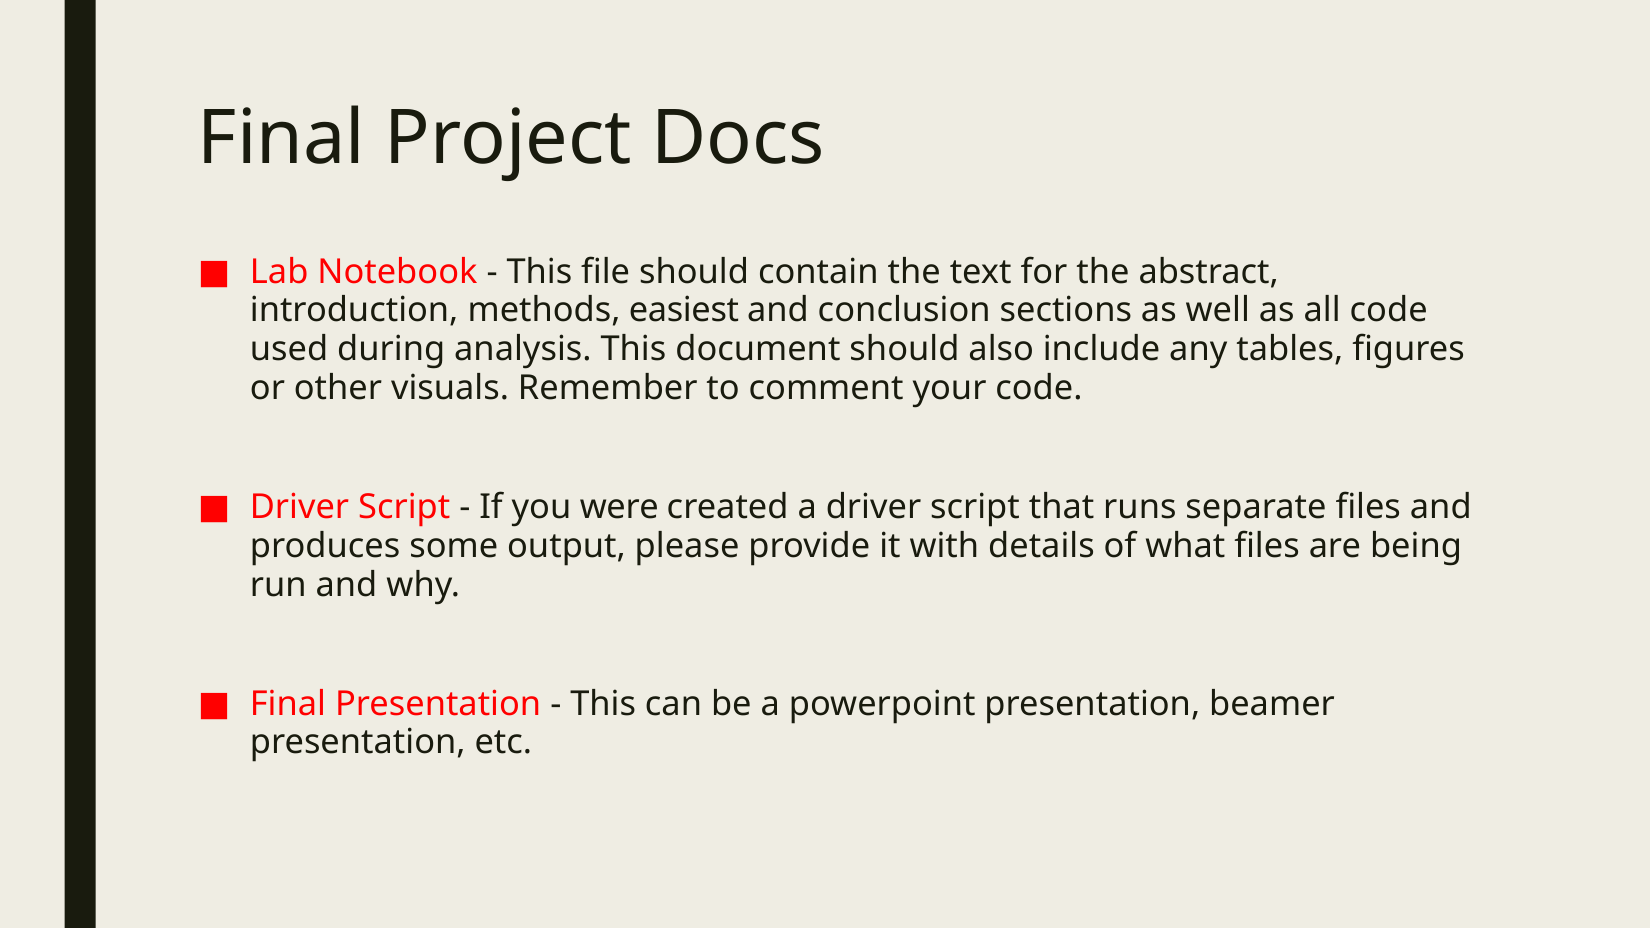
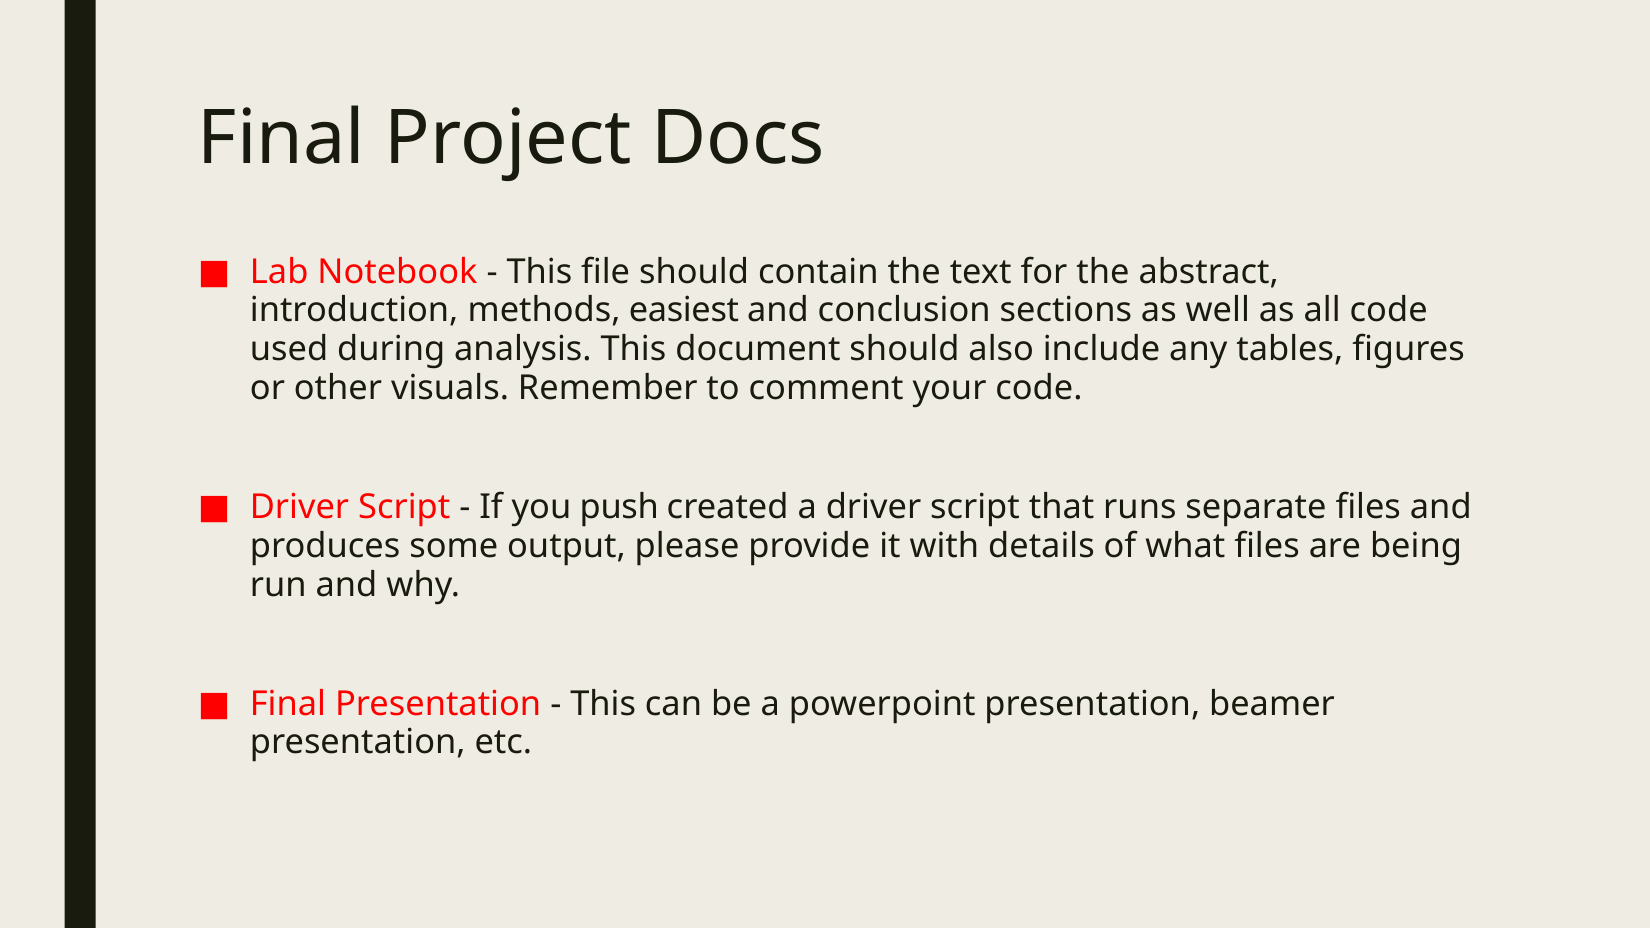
were: were -> push (619, 507)
